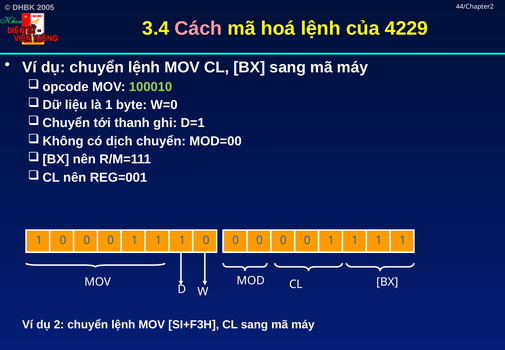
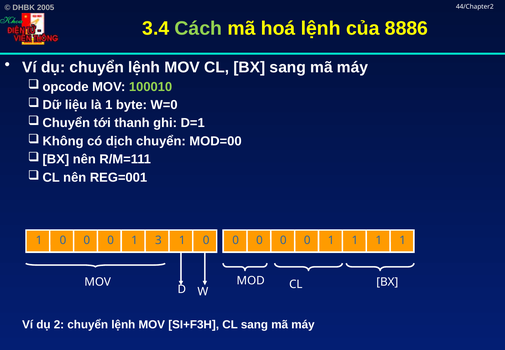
Cách colour: pink -> light green (198, 29)
4229: 4229 -> 8886 (406, 29)
1: 1 -> 3 (158, 240)
